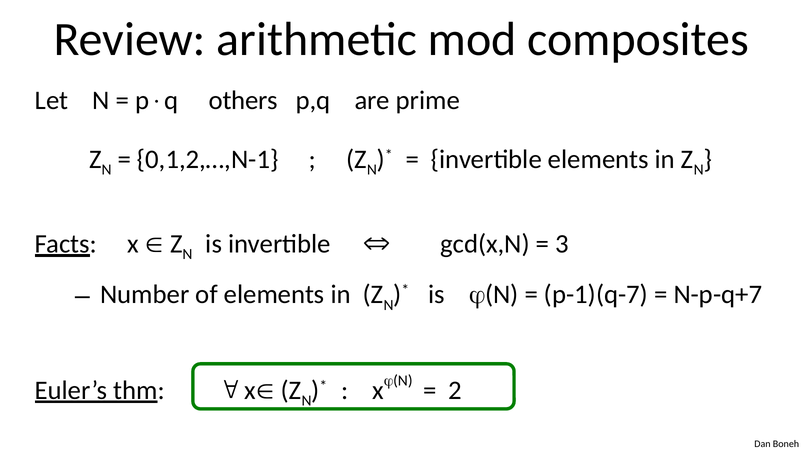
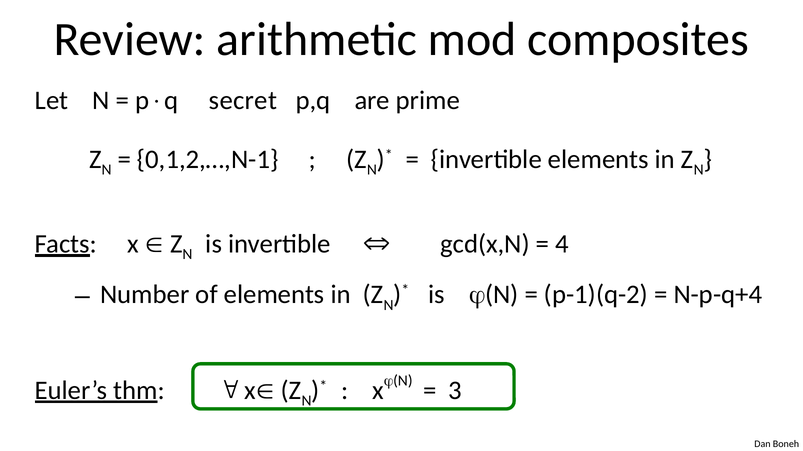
others: others -> secret (243, 101)
3: 3 -> 4 (562, 244)
p-1)(q-7: p-1)(q-7 -> p-1)(q-2 (596, 295)
N-p-q+7: N-p-q+7 -> N-p-q+4 (718, 295)
2: 2 -> 3 (455, 391)
